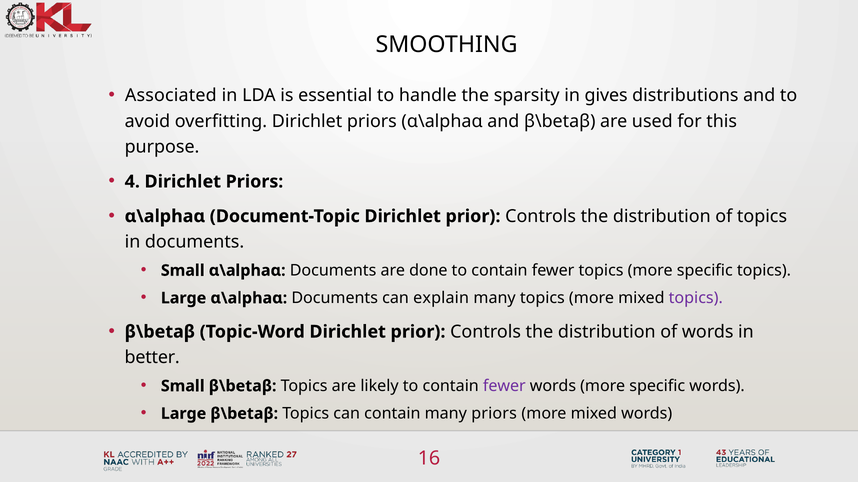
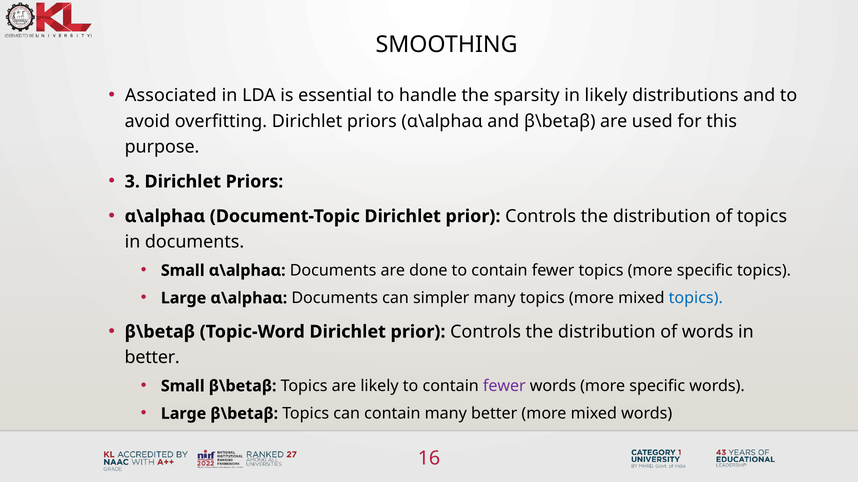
in gives: gives -> likely (606, 96)
4: 4 -> 3 (132, 182)
explain: explain -> simpler (441, 298)
topics colour: purple -> blue (696, 298)
many priors: priors -> better (494, 414)
